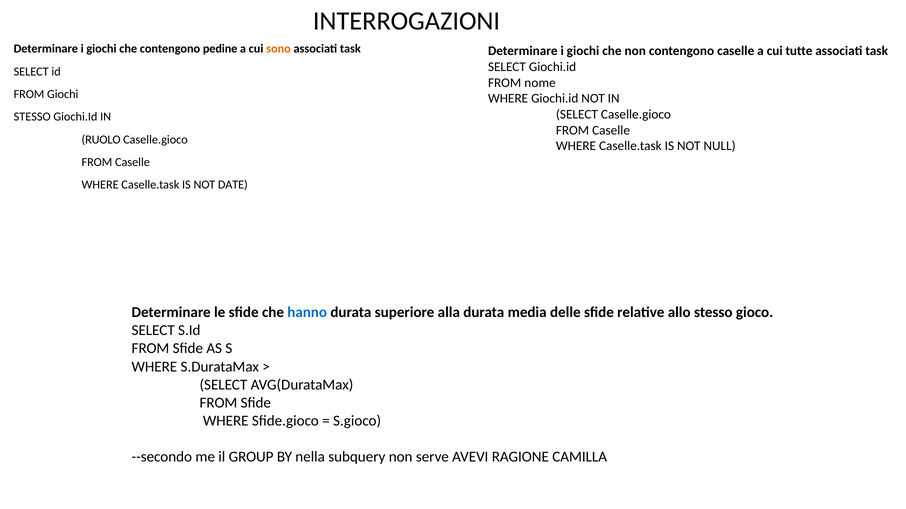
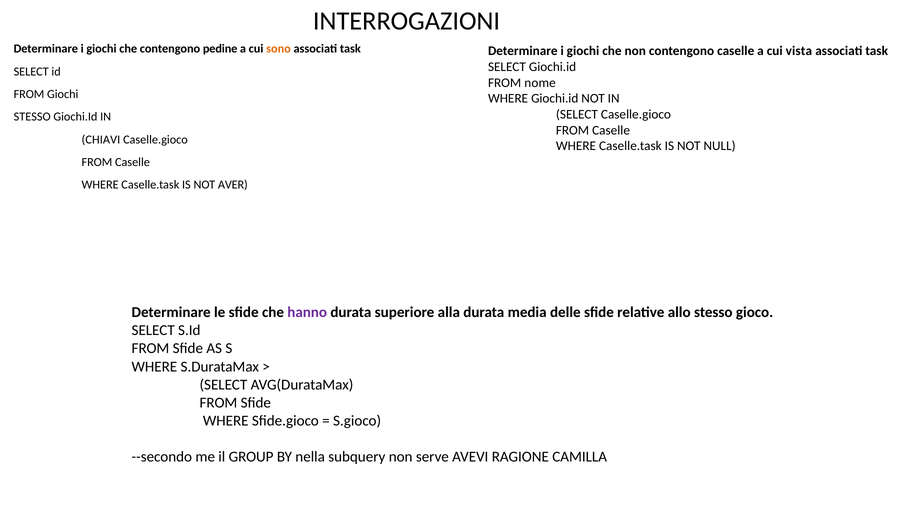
tutte: tutte -> vista (799, 51)
RUOLO: RUOLO -> CHIAVI (101, 140)
DATE: DATE -> AVER (233, 185)
hanno colour: blue -> purple (307, 313)
